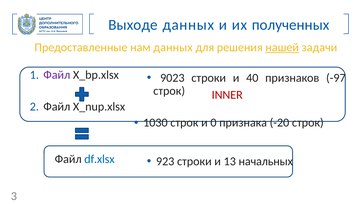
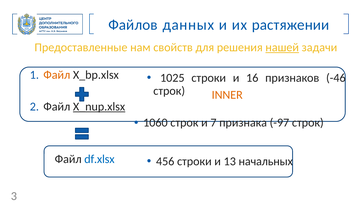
Выходе: Выходе -> Файлов (133, 25)
полученных: полученных -> растяжении (291, 25)
нам данных: данных -> свойств (173, 47)
Файл colour: purple -> orange (57, 75)
9023: 9023 -> 1025 (172, 78)
40: 40 -> 16 (252, 78)
-97: -97 -> -46 (336, 78)
INNER colour: red -> orange (227, 95)
X_nup.xlsx underline: none -> present (99, 107)
1030: 1030 -> 1060 (155, 122)
0: 0 -> 7 (213, 122)
-20: -20 -> -97 (279, 122)
923: 923 -> 456 (165, 161)
